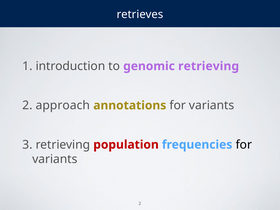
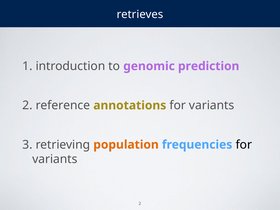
genomic retrieving: retrieving -> prediction (209, 66)
approach: approach -> reference (63, 105)
population colour: red -> orange (126, 145)
